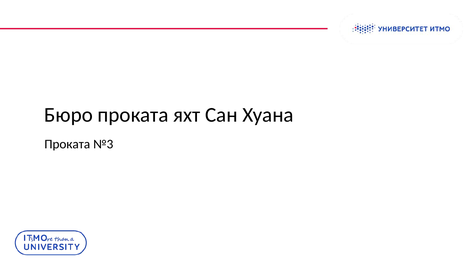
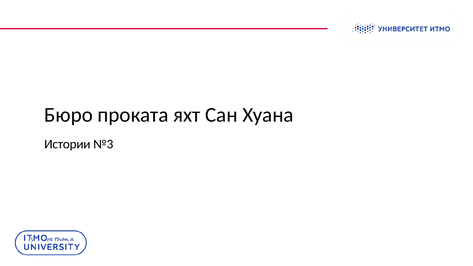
Проката: Проката -> Истории (67, 144)
